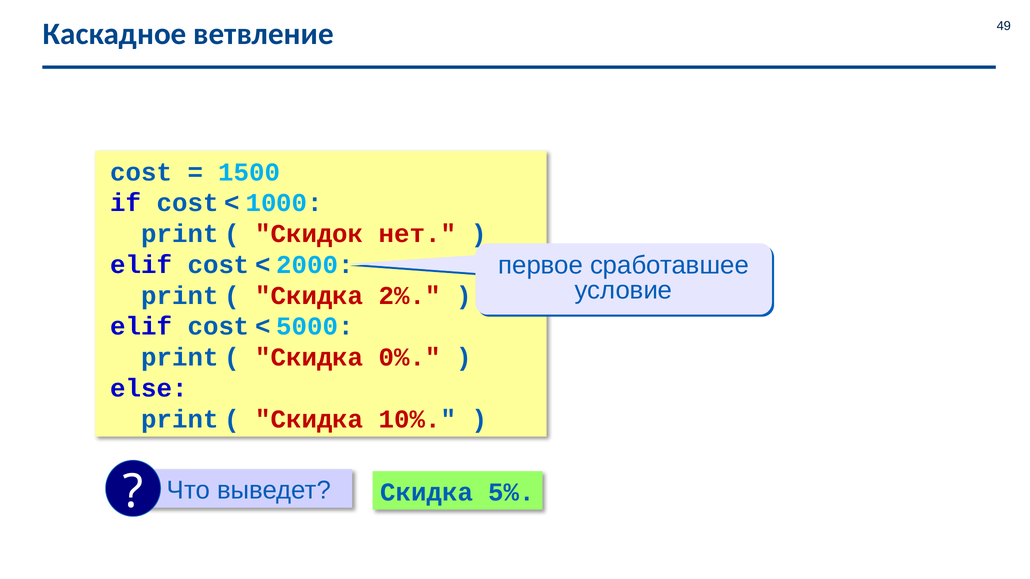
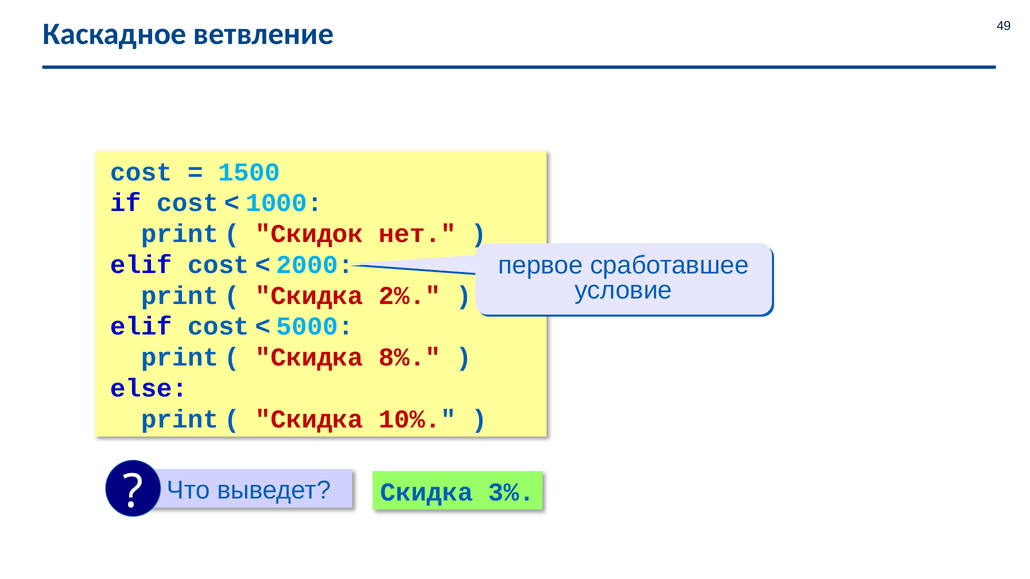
0%: 0% -> 8% (410, 358)
5%: 5% -> 3% (512, 492)
